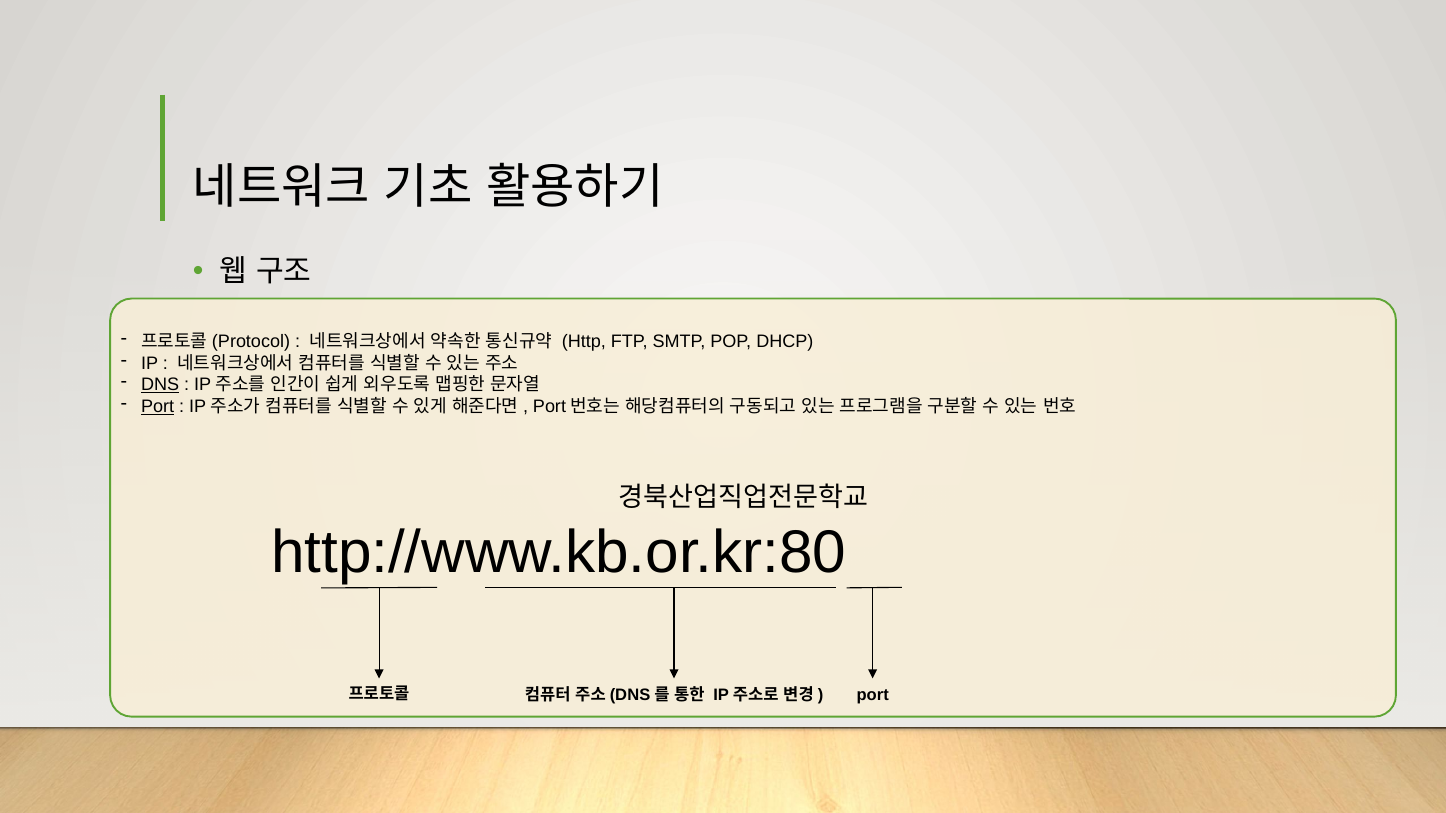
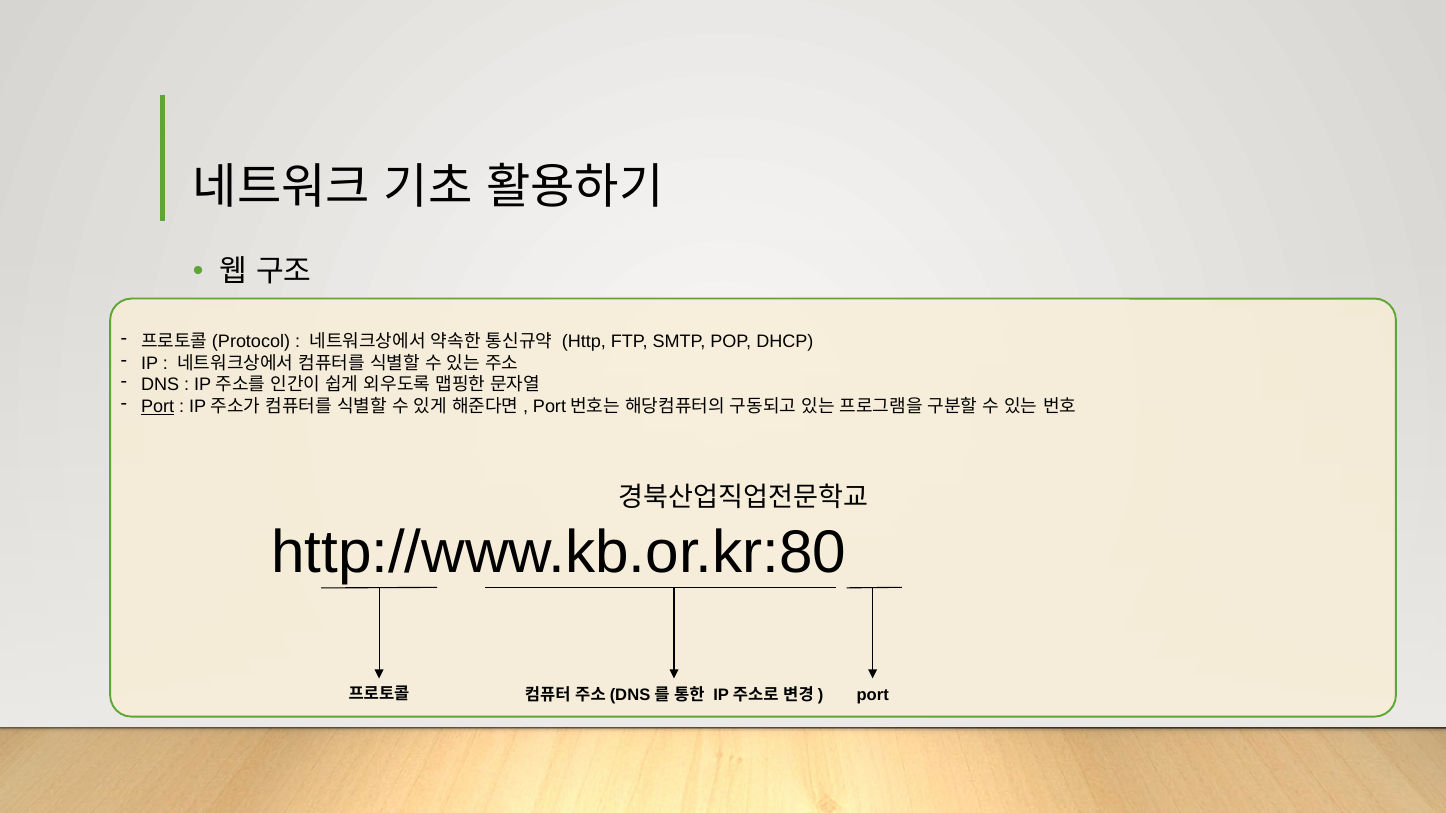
DNS underline: present -> none (160, 385)
